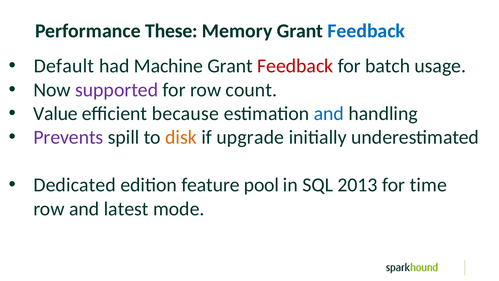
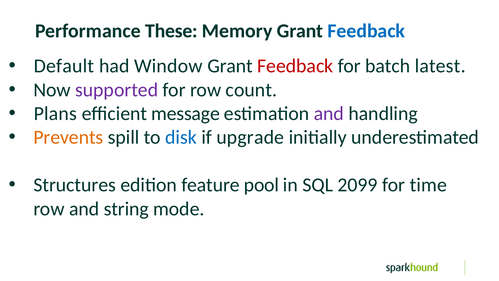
Machine: Machine -> Window (168, 66)
usage: usage -> latest (440, 66)
Value: Value -> Plans (55, 114)
because: because -> message (186, 114)
and colour: blue -> purple (329, 114)
Prevents colour: purple -> orange (68, 137)
disk colour: orange -> blue (181, 137)
Dedicated: Dedicated -> Structures (75, 185)
2013: 2013 -> 2099 (358, 185)
latest: latest -> string (126, 209)
